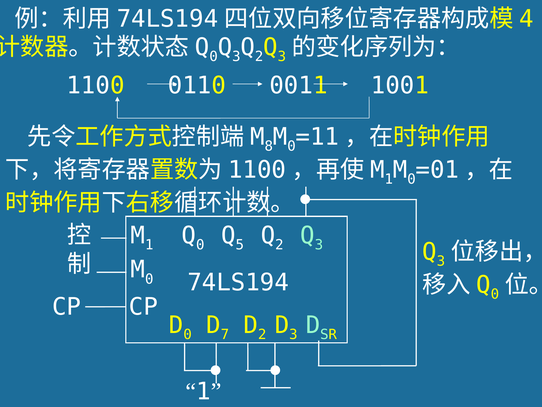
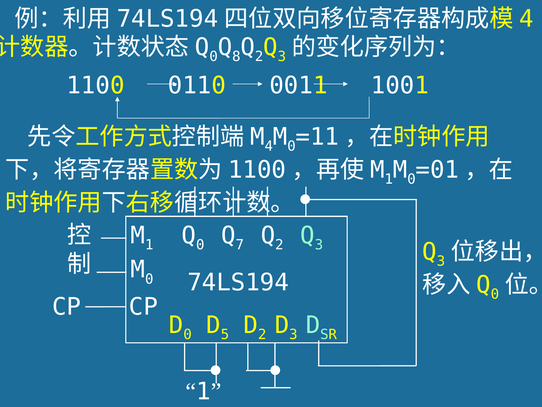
3: 3 -> 8 (236, 56)
8: 8 -> 4 (269, 146)
5: 5 -> 7 (240, 245)
7: 7 -> 5 (225, 334)
